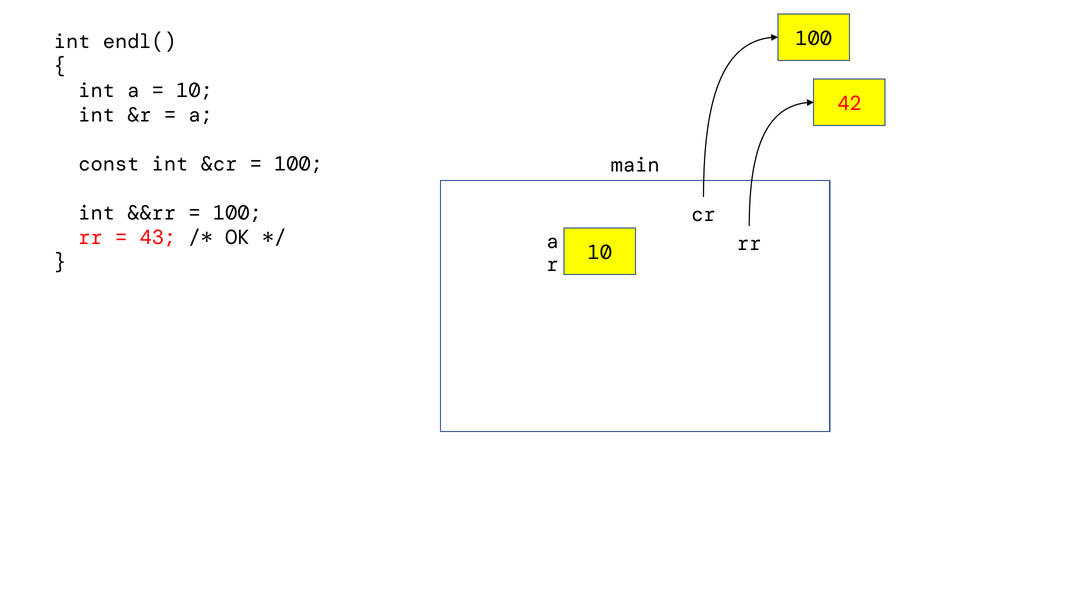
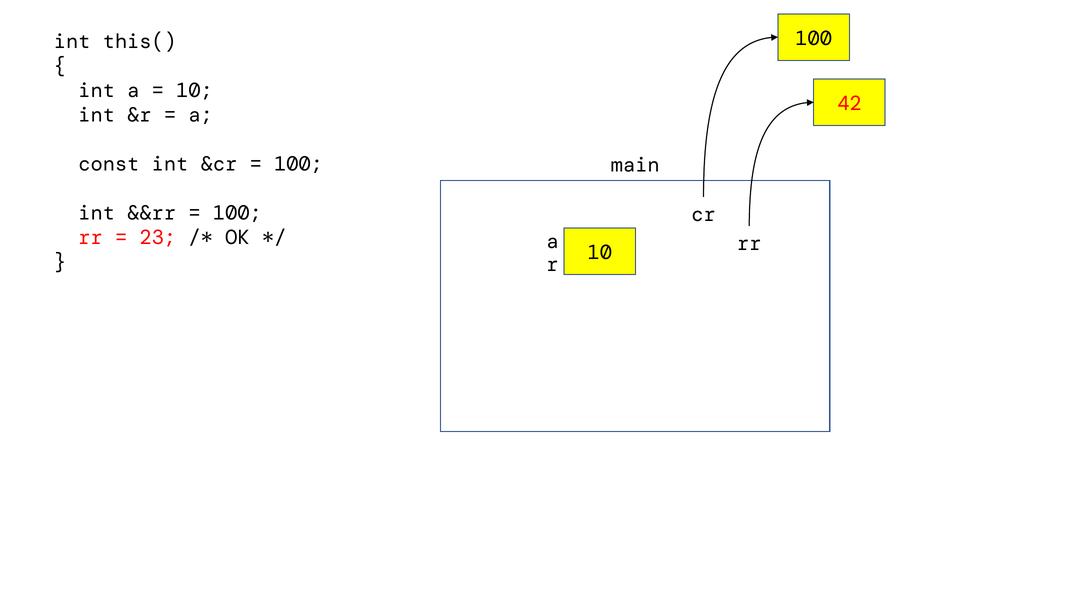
endl(: endl( -> this( (139, 42)
43: 43 -> 23 (158, 238)
